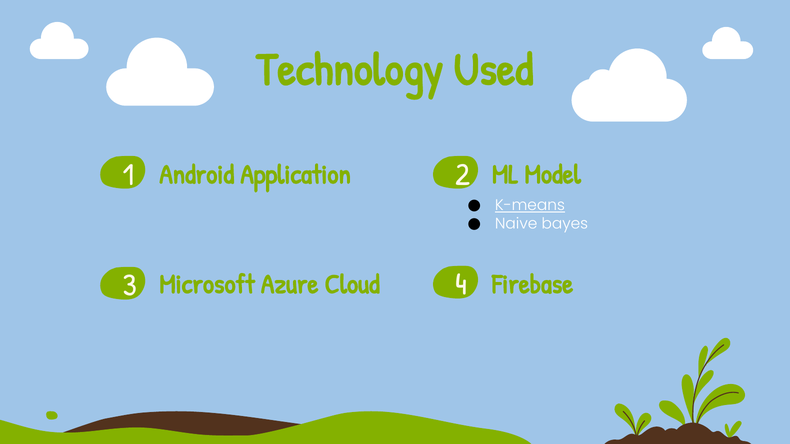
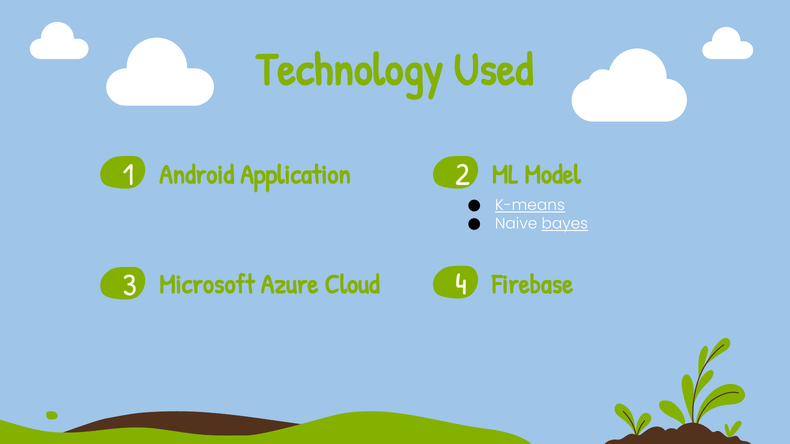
bayes underline: none -> present (565, 224)
